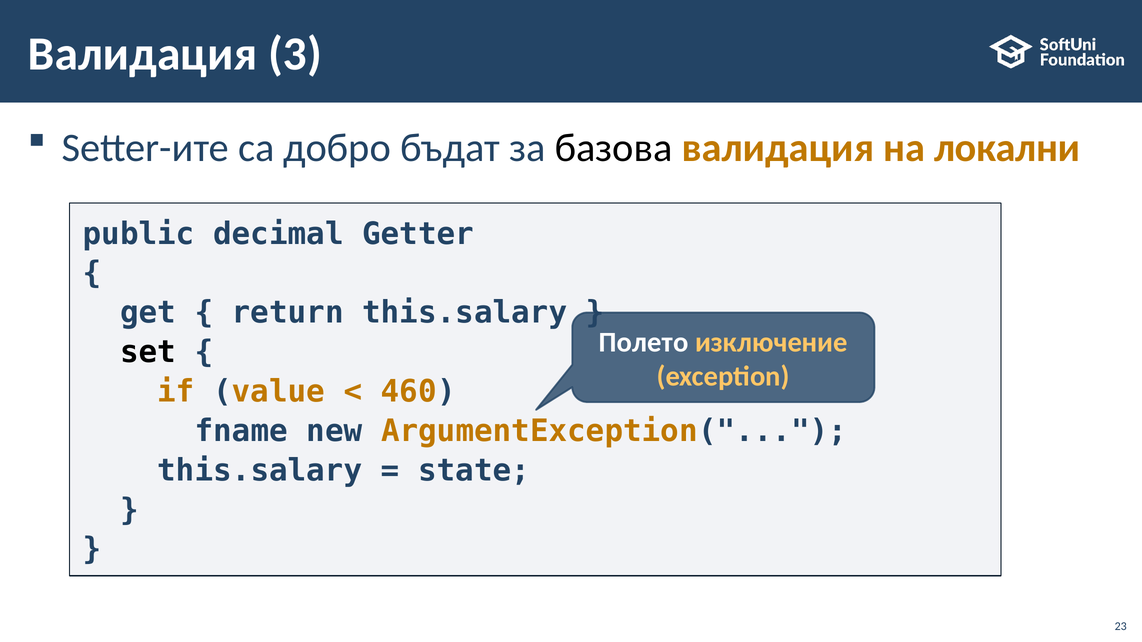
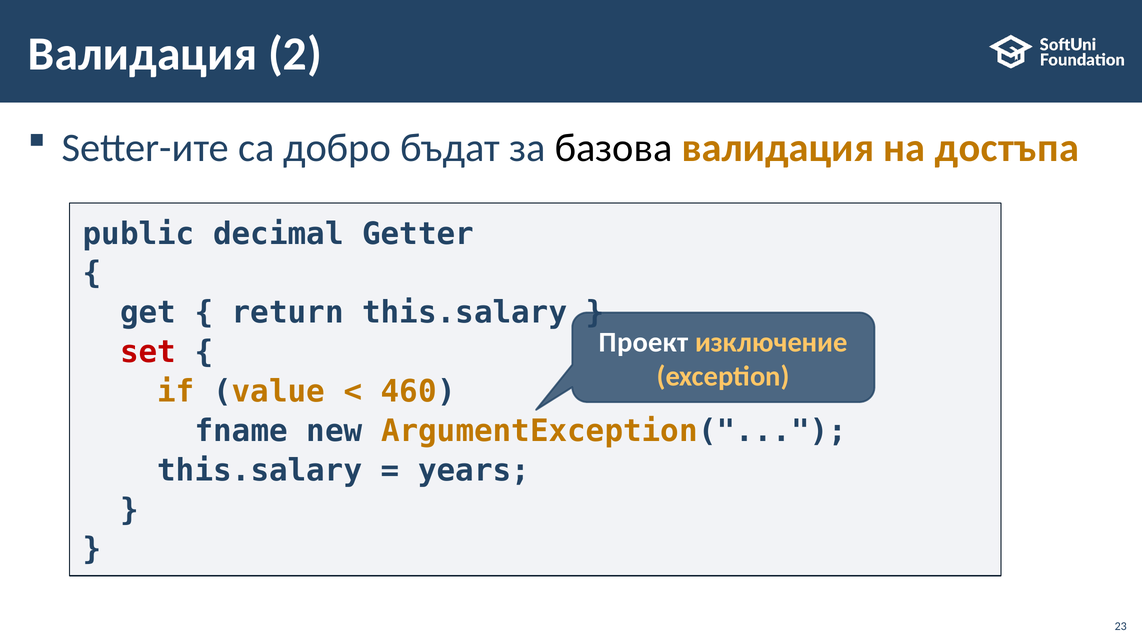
3: 3 -> 2 (295, 54)
локални: локални -> достъпа (1007, 148)
Полето: Полето -> Проект (644, 342)
set colour: black -> red (148, 352)
state: state -> years (474, 471)
